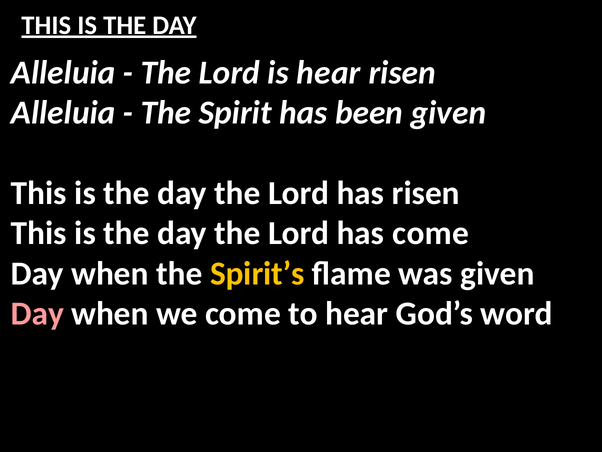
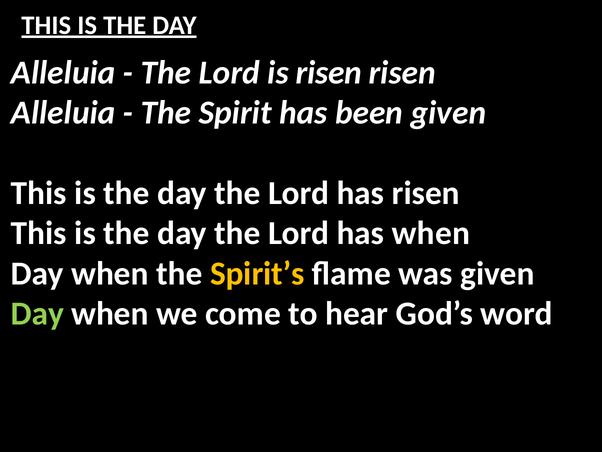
is hear: hear -> risen (329, 73)
has come: come -> when (431, 233)
Day colour: pink -> light green (37, 313)
